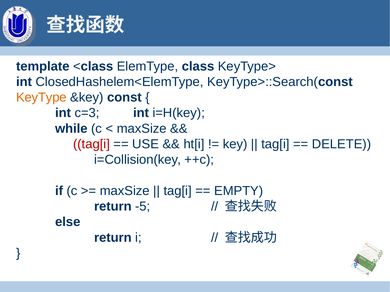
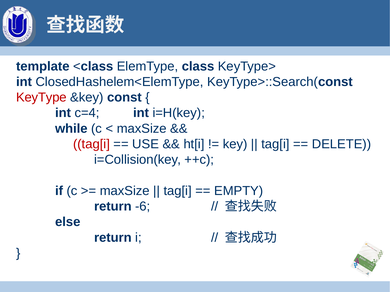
KeyType colour: orange -> red (41, 98)
c=3: c=3 -> c=4 (87, 113)
-5: -5 -> -6 (143, 207)
